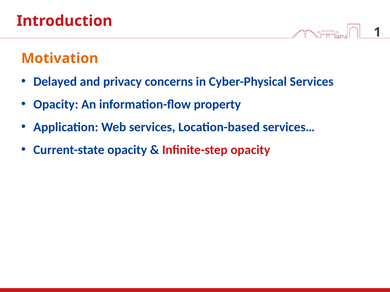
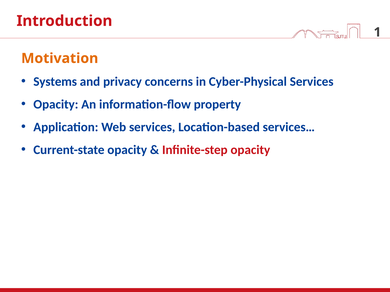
Delayed: Delayed -> Systems (55, 82)
